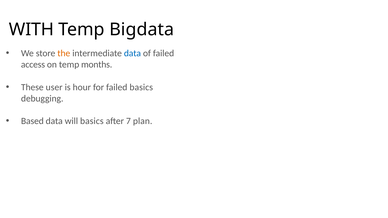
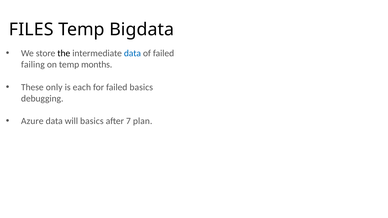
WITH: WITH -> FILES (31, 30)
the colour: orange -> black (64, 53)
access: access -> failing (33, 65)
user: user -> only (54, 87)
hour: hour -> each (82, 87)
Based: Based -> Azure (32, 121)
